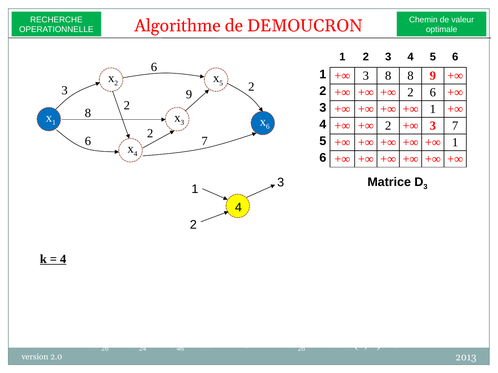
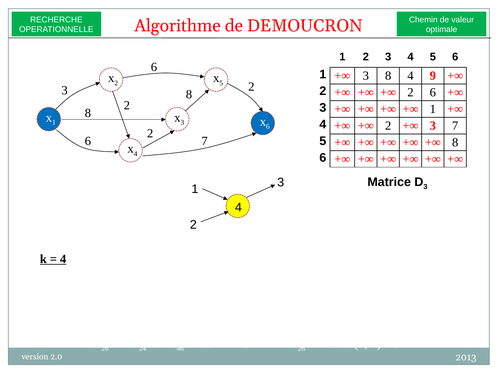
8 8: 8 -> 4 (410, 76)
9: 9 -> 8 (189, 95)
1: 1 -> 8 (455, 143)
